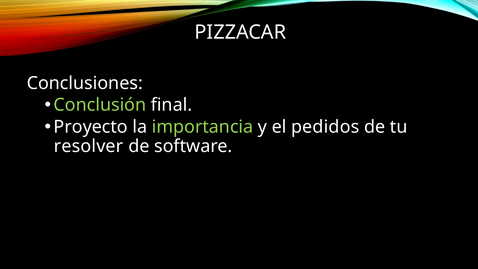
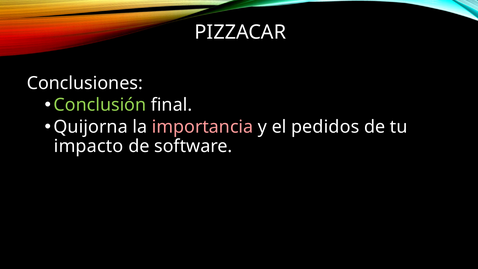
Proyecto: Proyecto -> Quijorna (91, 127)
importancia colour: light green -> pink (203, 127)
resolver: resolver -> impacto (89, 146)
